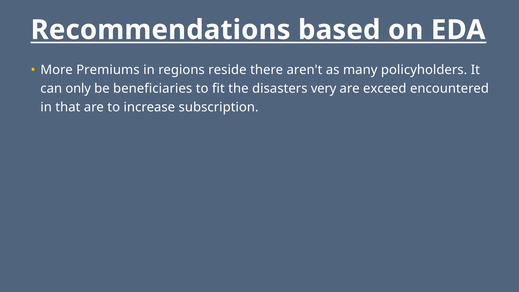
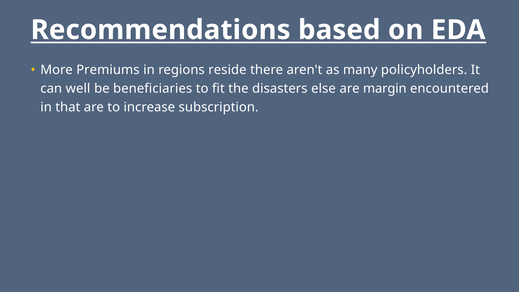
only: only -> well (78, 89)
very: very -> else (323, 89)
exceed: exceed -> margin (385, 89)
